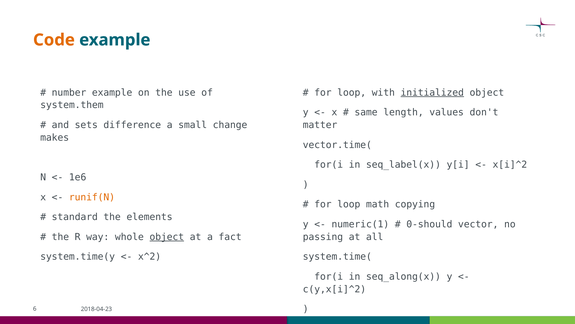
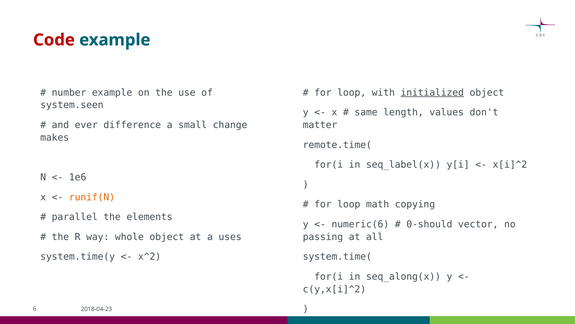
Code colour: orange -> red (54, 40)
system.them: system.them -> system.seen (72, 105)
sets: sets -> ever (86, 125)
vector.time(: vector.time( -> remote.time( (337, 145)
standard: standard -> parallel (75, 217)
numeric(1: numeric(1 -> numeric(6 (360, 224)
object underline: present -> none (167, 236)
fact: fact -> uses (230, 236)
